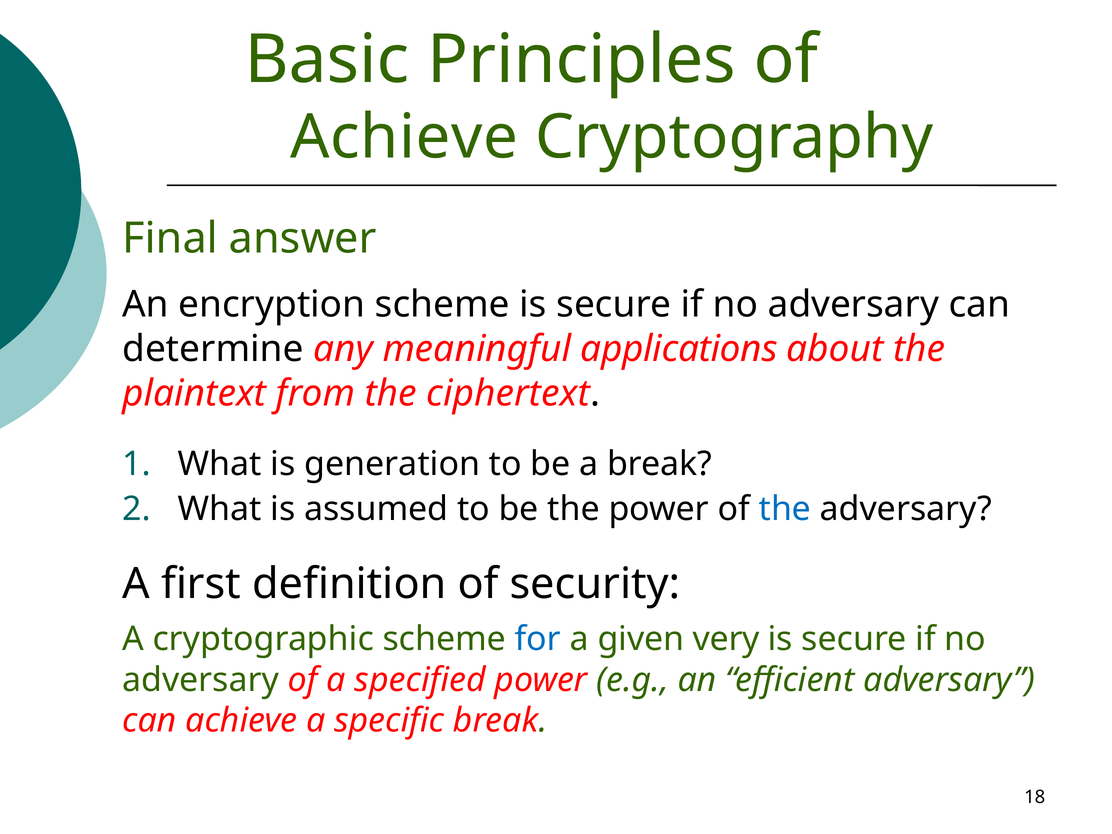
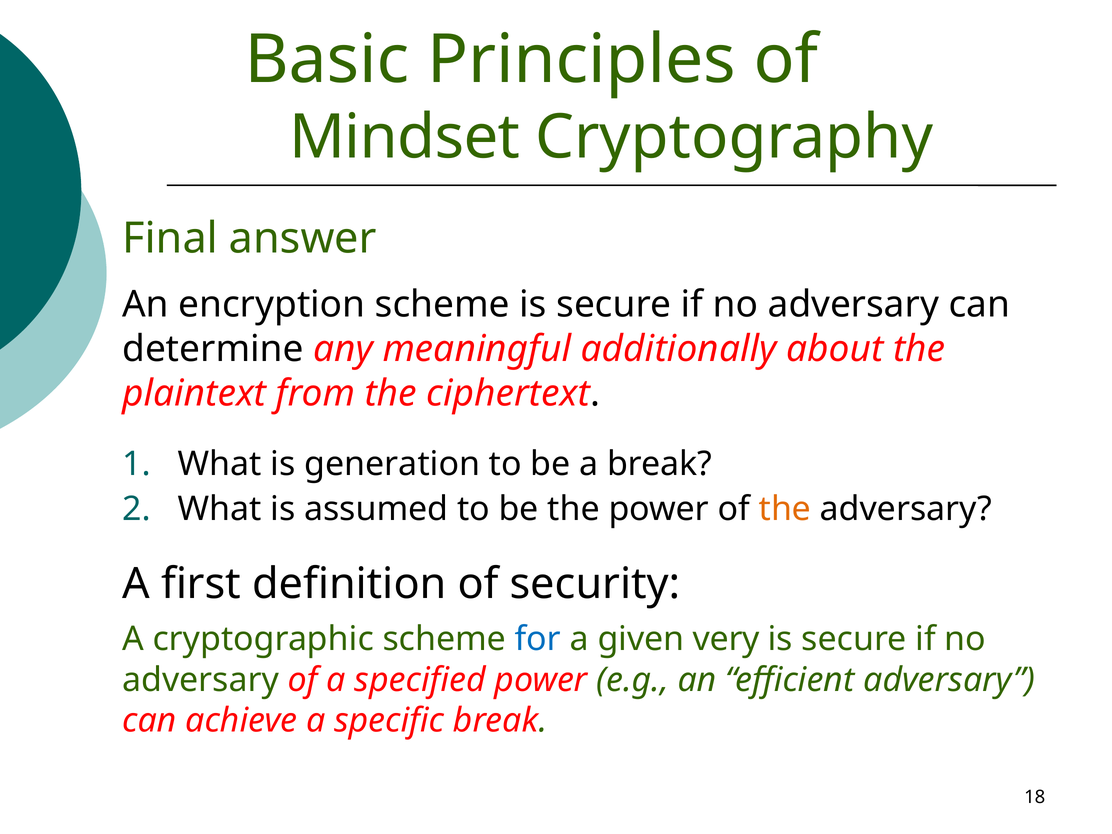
Achieve: Achieve -> Mindset (405, 137)
applications: applications -> additionally (679, 349)
the colour: blue -> orange (785, 509)
